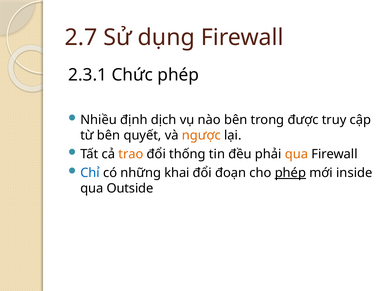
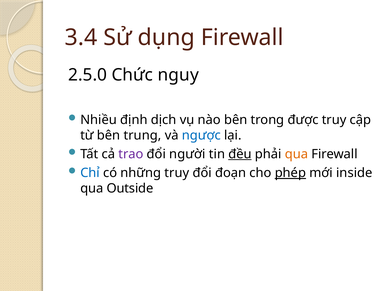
2.7: 2.7 -> 3.4 (81, 38)
2.3.1: 2.3.1 -> 2.5.0 (88, 75)
Chức phép: phép -> nguy (178, 75)
quyết: quyết -> trung (142, 135)
ngược colour: orange -> blue (201, 135)
trao colour: orange -> purple (131, 154)
thống: thống -> người (187, 154)
đều underline: none -> present (240, 154)
những khai: khai -> truy (177, 173)
